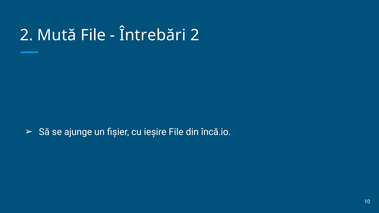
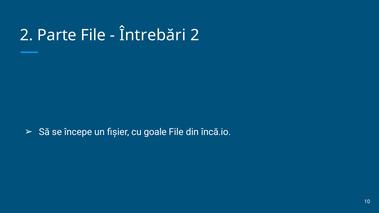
Mută: Mută -> Parte (57, 35)
ajunge: ajunge -> începe (78, 132)
ieșire: ieșire -> goale (155, 132)
